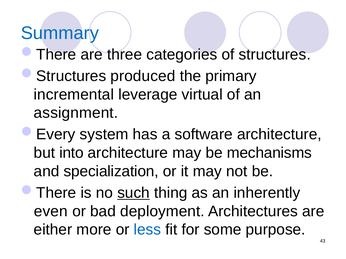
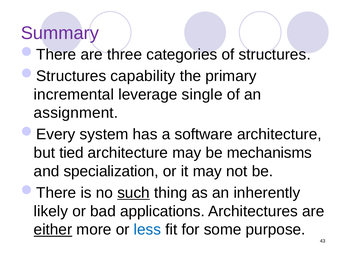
Summary colour: blue -> purple (60, 33)
produced: produced -> capability (143, 76)
virtual: virtual -> single (202, 95)
into: into -> tied (71, 153)
even: even -> likely (51, 212)
deployment: deployment -> applications (162, 212)
either underline: none -> present (53, 230)
